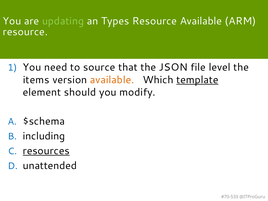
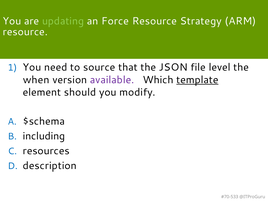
Types: Types -> Force (115, 21)
Resource Available: Available -> Strategy (201, 21)
items: items -> when (36, 80)
available colour: orange -> purple (112, 80)
resources underline: present -> none (46, 151)
unattended: unattended -> description (50, 166)
